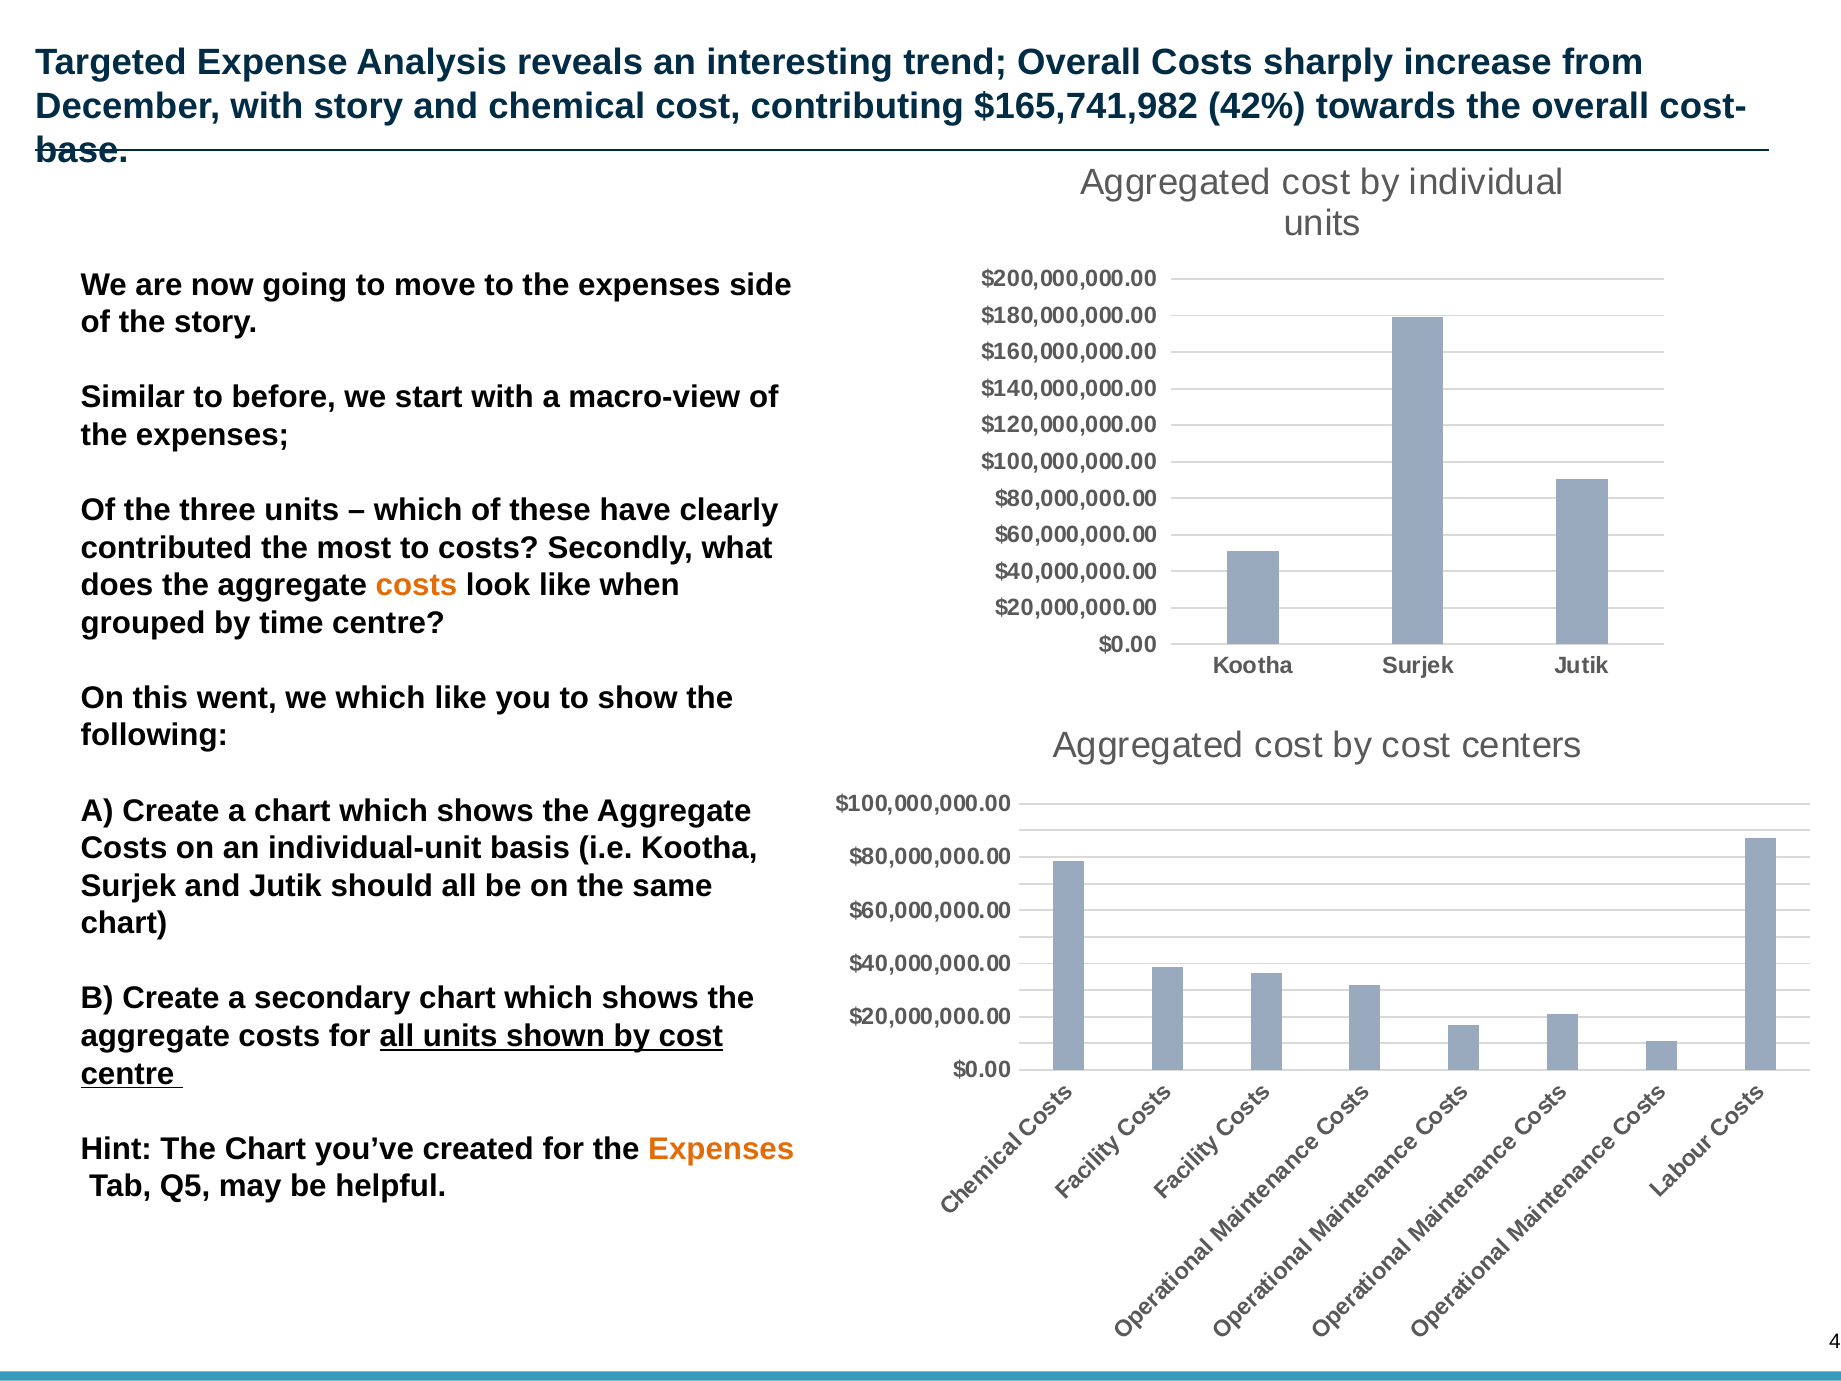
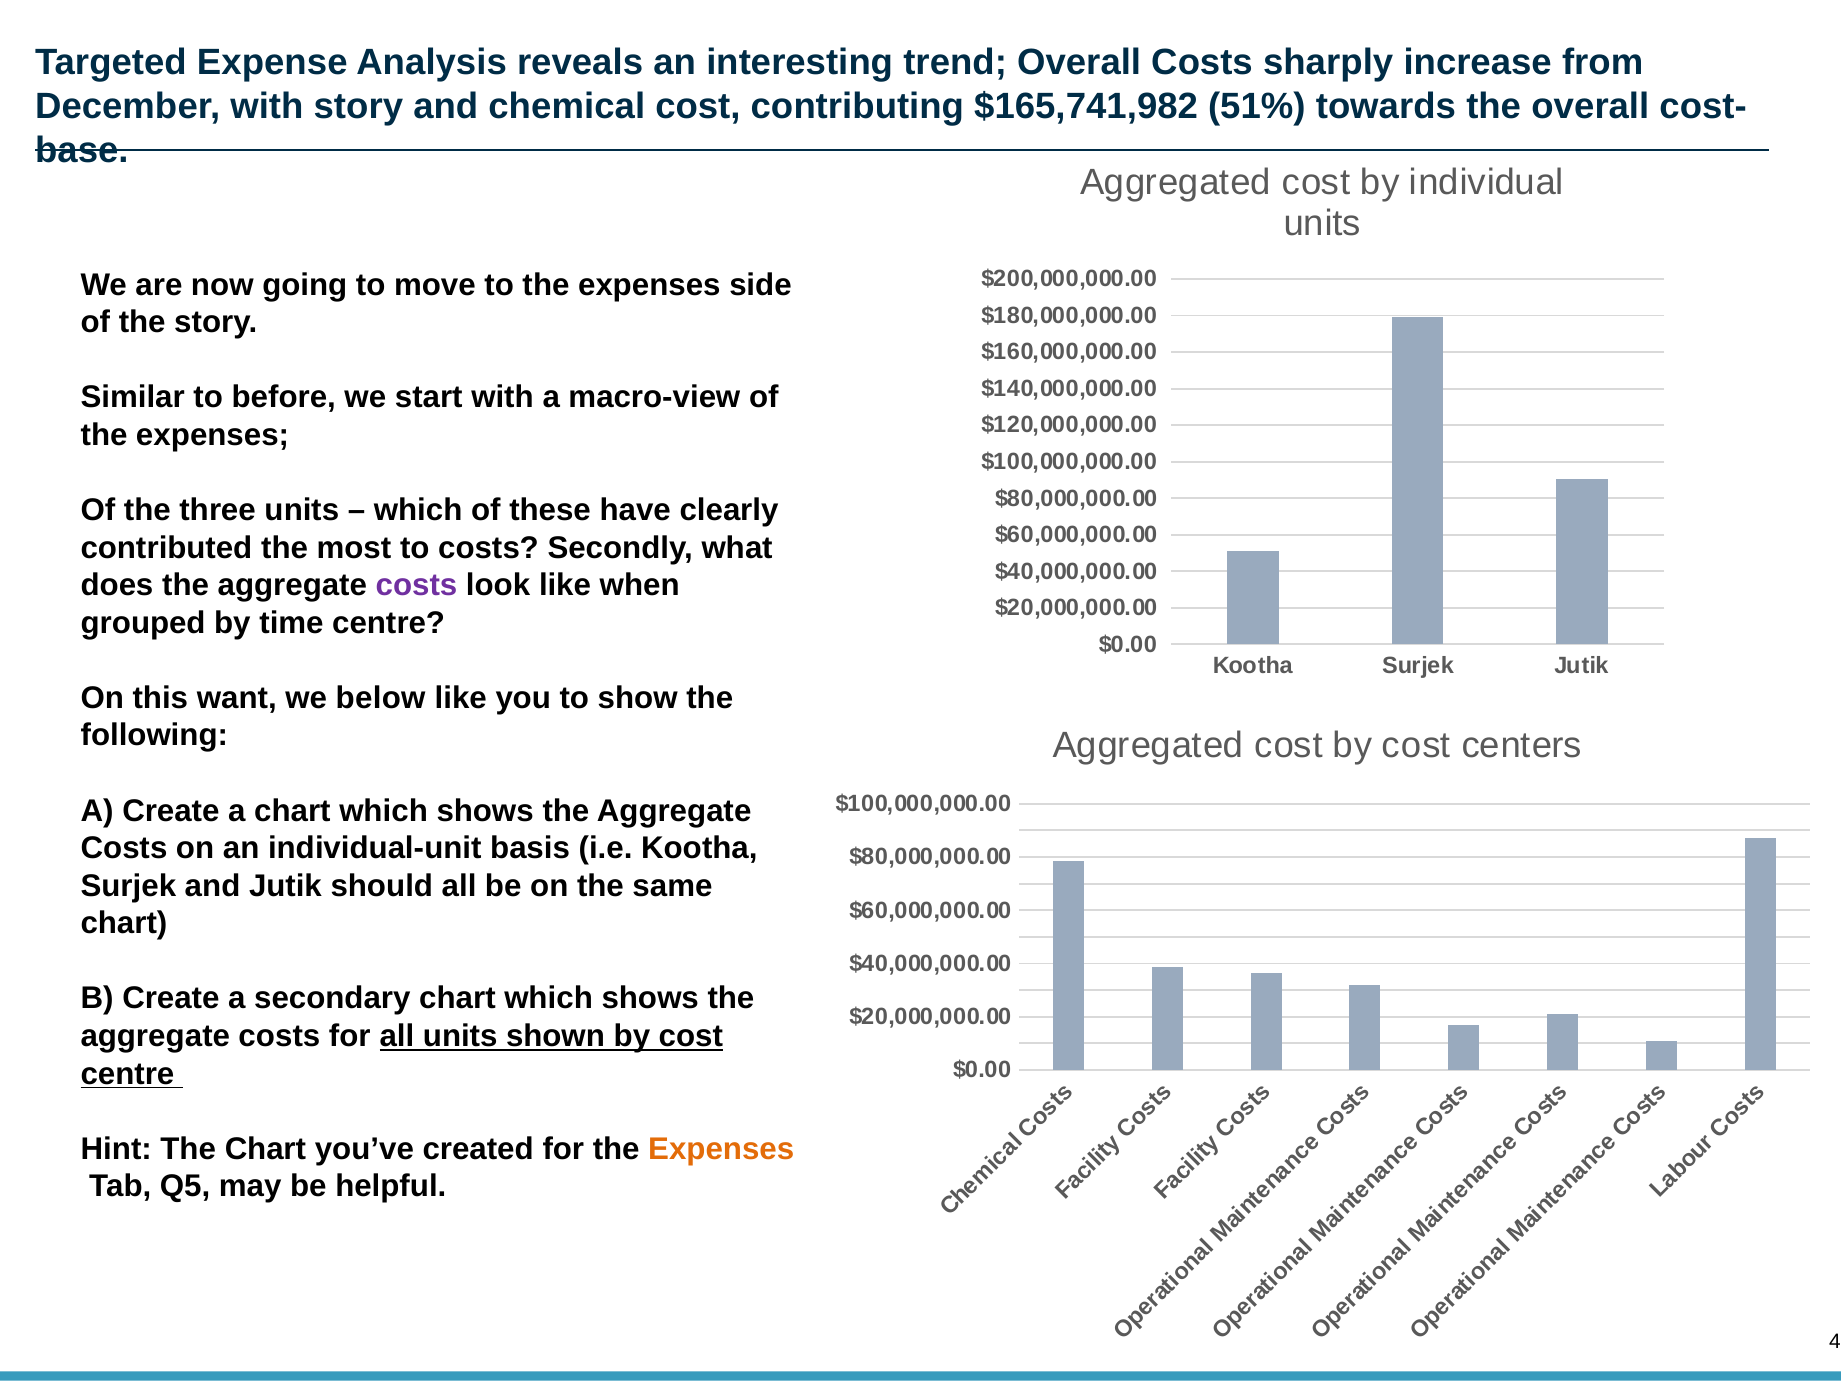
42%: 42% -> 51% (1257, 106)
costs colour: orange -> purple (417, 585)
went: went -> want (237, 698)
we which: which -> below (381, 698)
